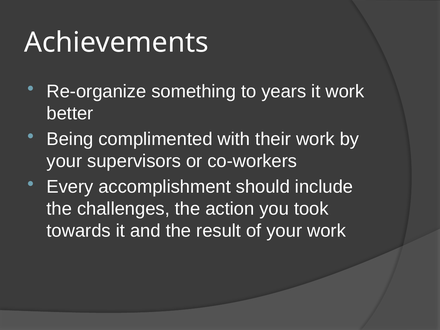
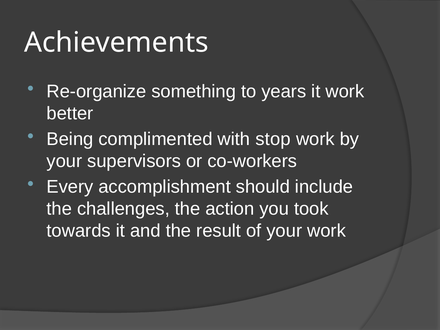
their: their -> stop (273, 139)
